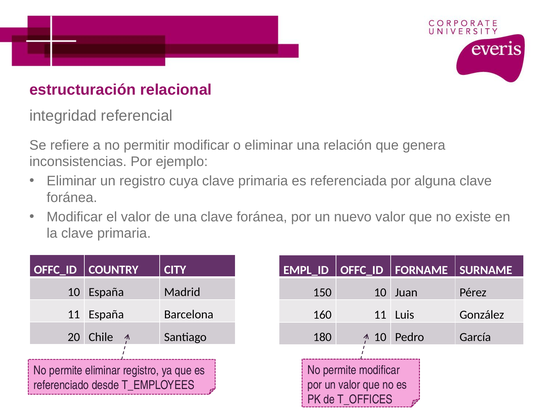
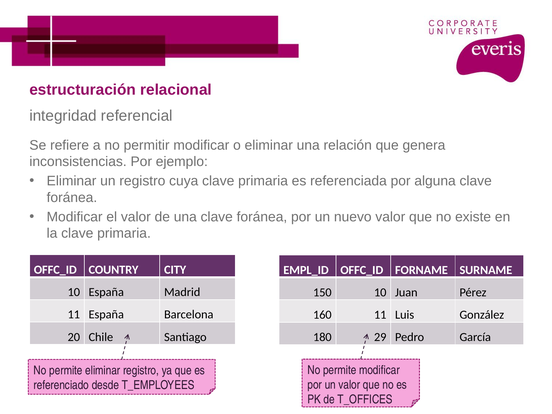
180 10: 10 -> 29 (380, 337)
